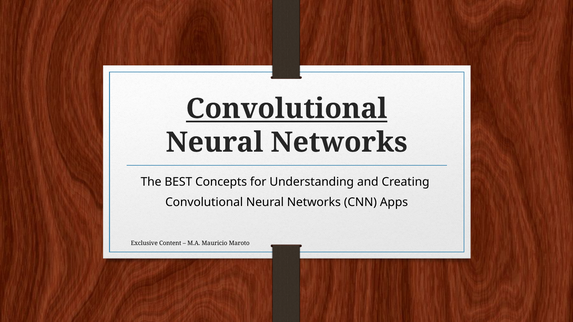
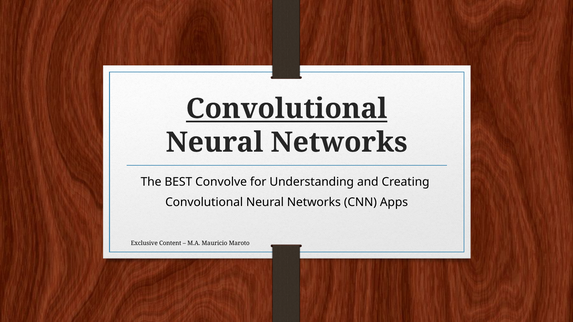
Concepts: Concepts -> Convolve (221, 182)
